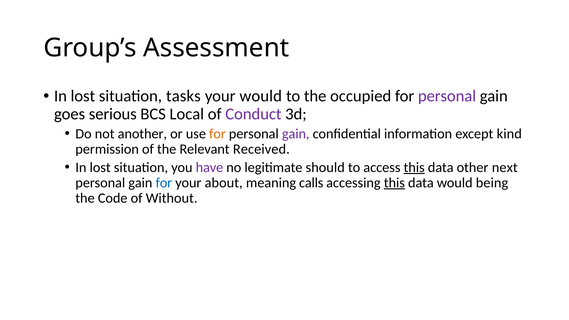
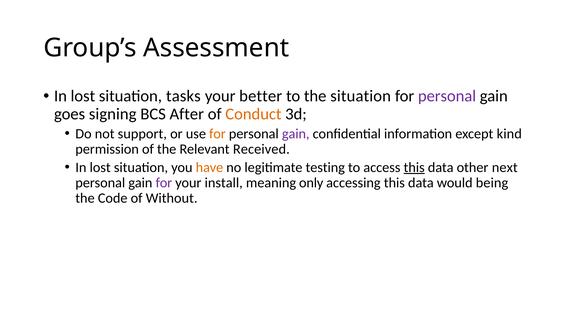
your would: would -> better (261, 96)
the occupied: occupied -> situation (361, 96)
serious: serious -> signing (113, 114)
Local: Local -> After (187, 114)
Conduct colour: purple -> orange (253, 114)
another: another -> support (142, 134)
have colour: purple -> orange (209, 167)
should: should -> testing (325, 167)
for colour: blue -> purple (164, 183)
about: about -> install (224, 183)
calls: calls -> only (311, 183)
this underline: present -> none (394, 183)
